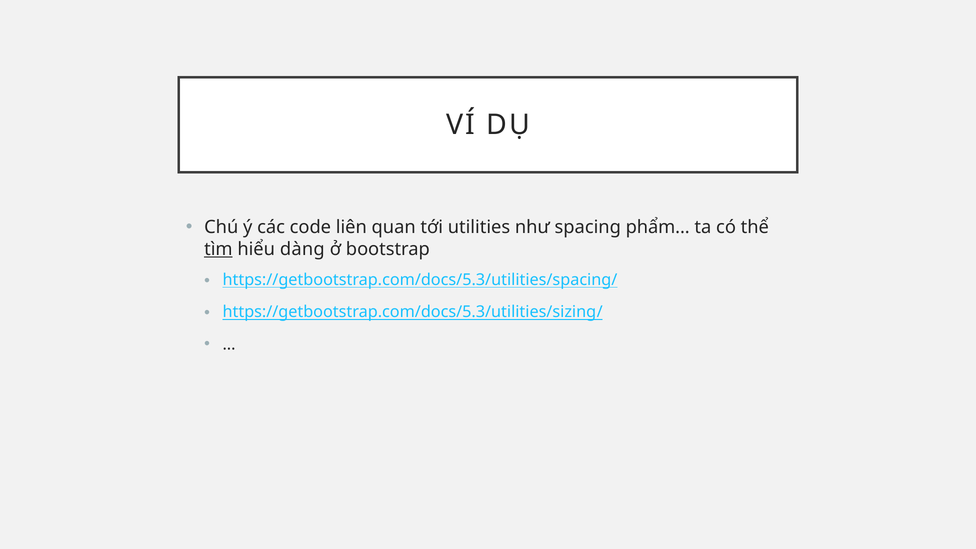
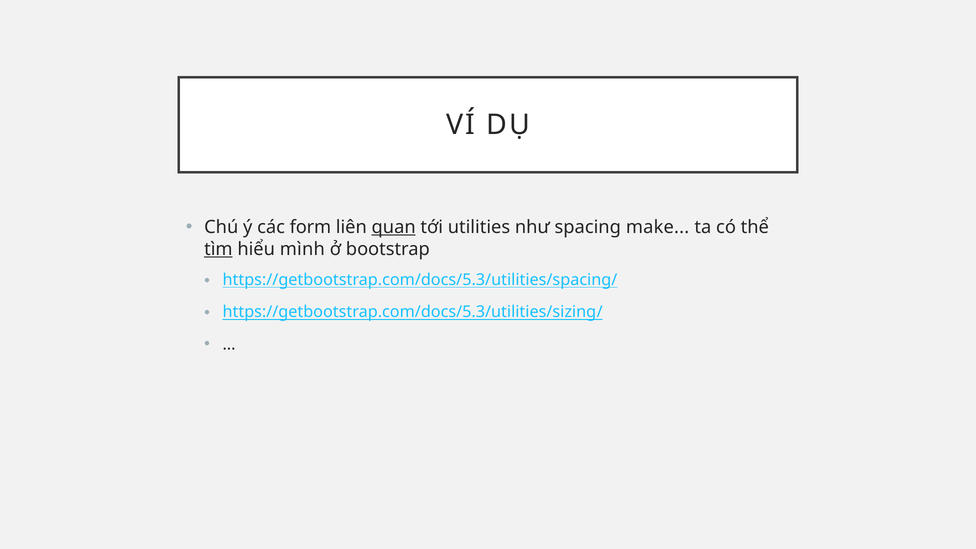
code: code -> form (310, 227)
quan underline: none -> present (394, 227)
phẩm: phẩm -> make (658, 227)
dàng: dàng -> mình (302, 249)
